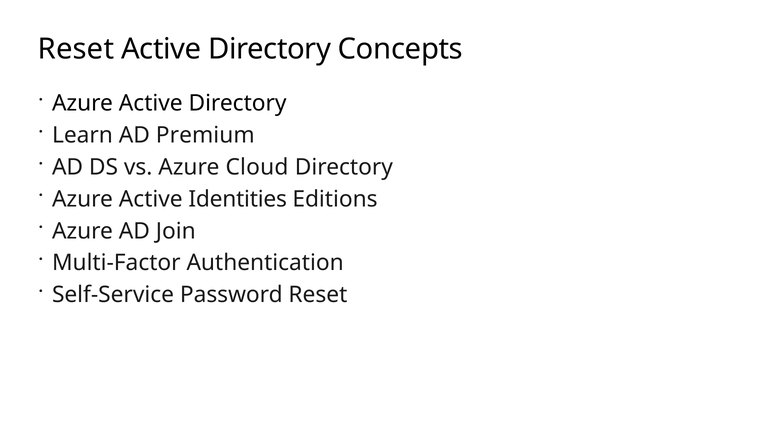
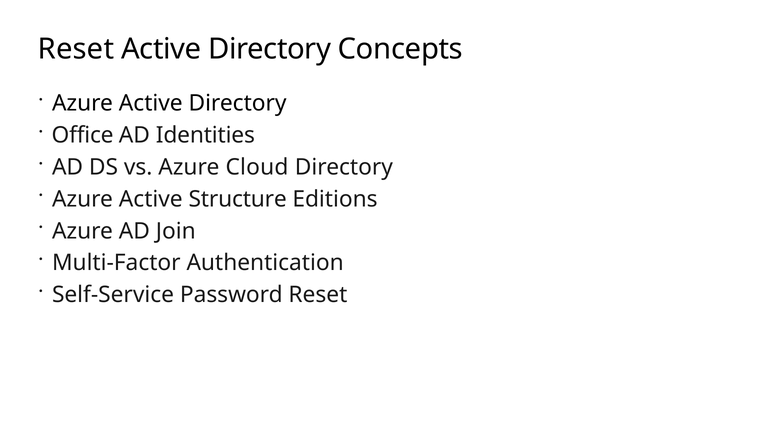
Learn: Learn -> Office (83, 135)
Premium: Premium -> Identities (205, 135)
Identities: Identities -> Structure (238, 199)
